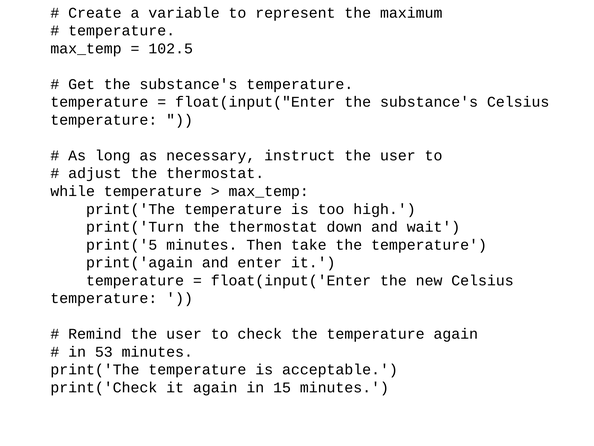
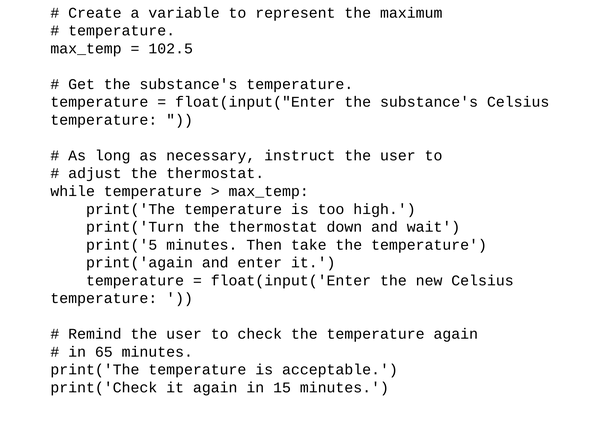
53: 53 -> 65 (104, 351)
